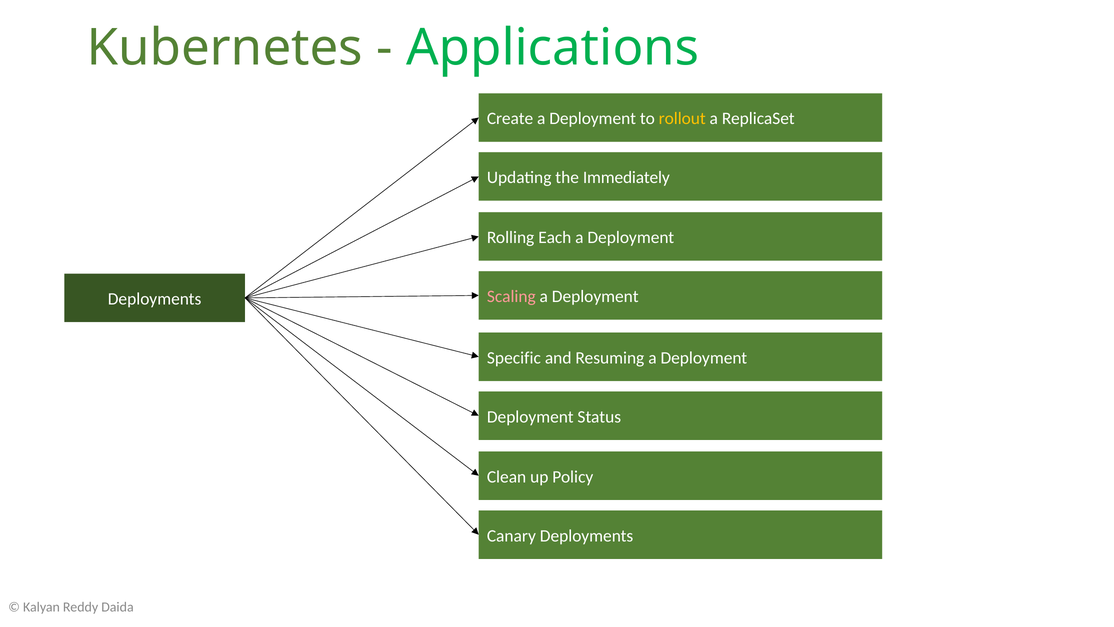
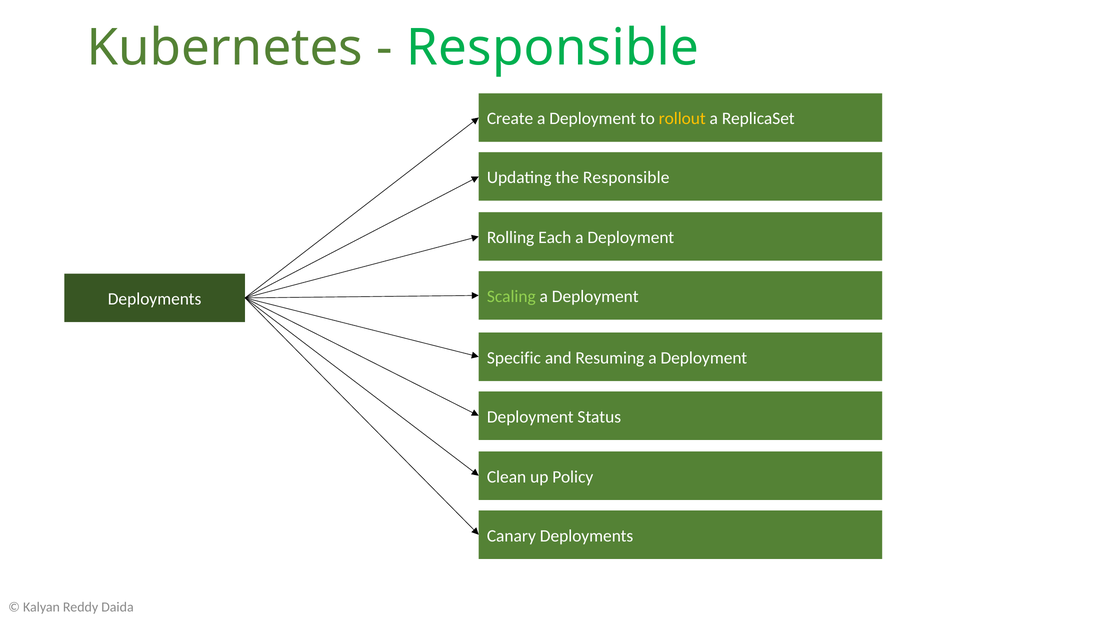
Applications: Applications -> Responsible (553, 48)
the Immediately: Immediately -> Responsible (626, 178)
Scaling colour: pink -> light green (511, 296)
